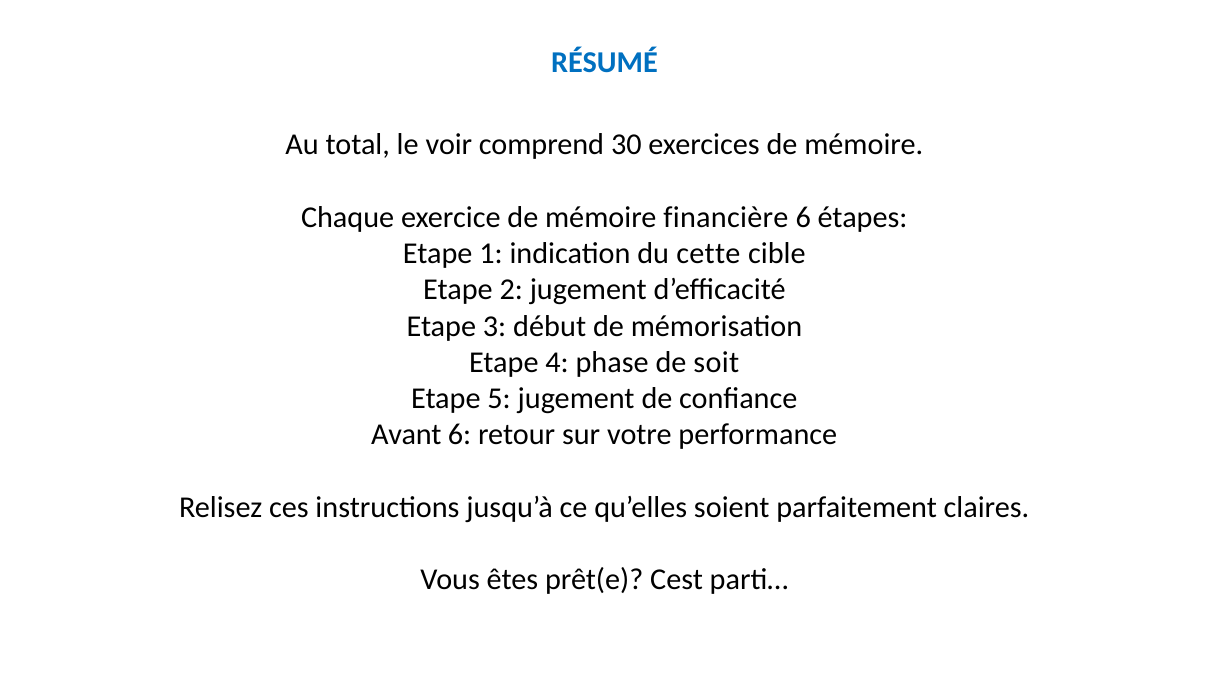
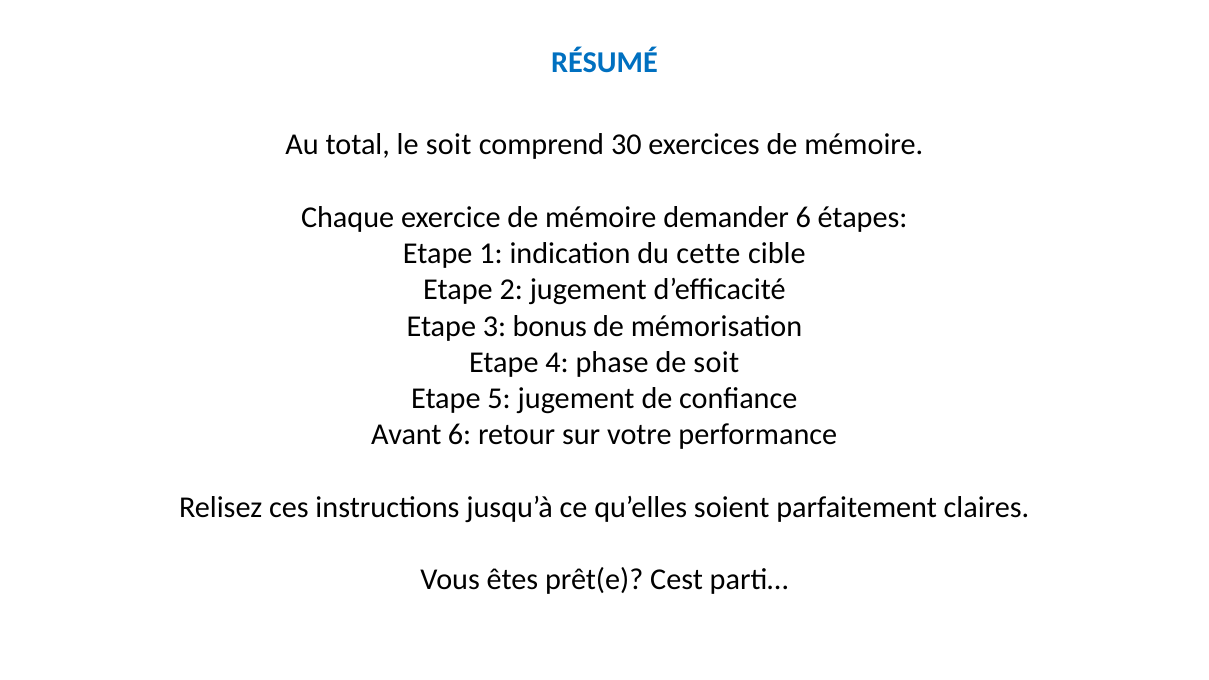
le voir: voir -> soit (449, 145)
financière: financière -> demander (726, 217)
début: début -> bonus (550, 326)
